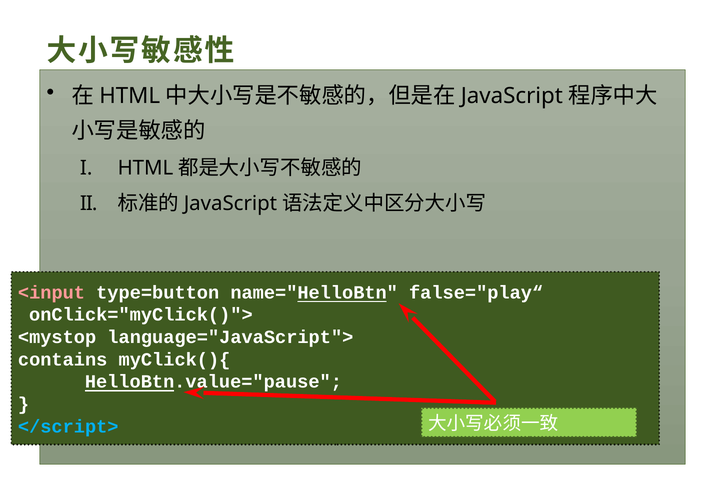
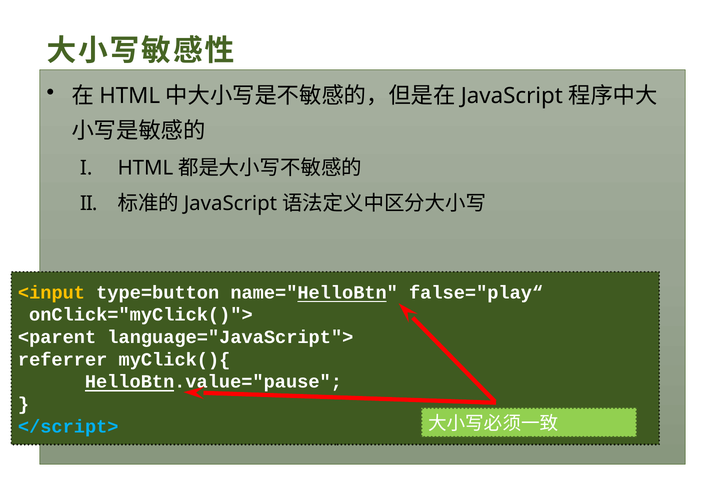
<input colour: pink -> yellow (51, 292)
<mystop: <mystop -> <parent (57, 337)
contains: contains -> referrer (63, 359)
